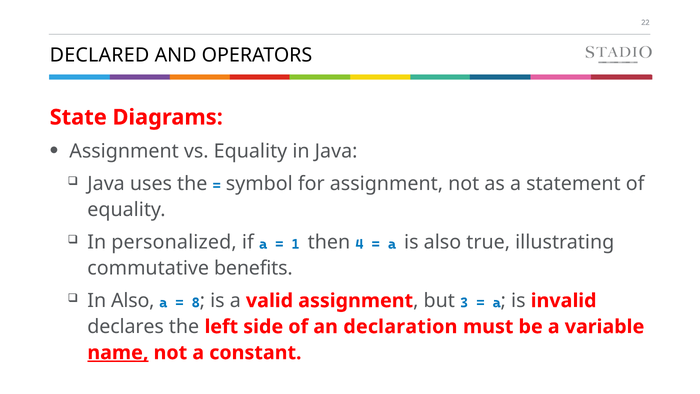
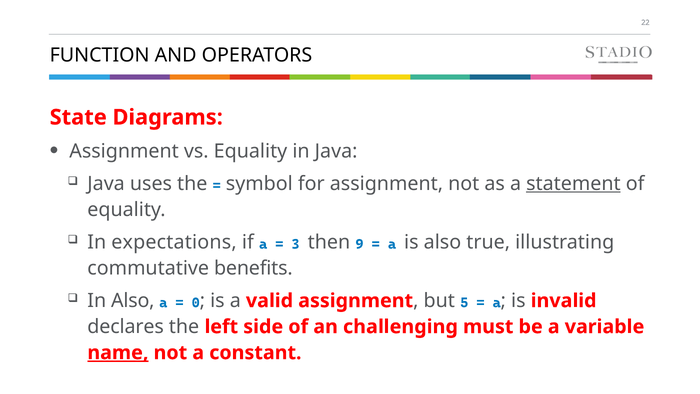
DECLARED: DECLARED -> FUNCTION (100, 55)
statement underline: none -> present (573, 183)
personalized: personalized -> expectations (174, 242)
1: 1 -> 3 (296, 244)
4: 4 -> 9 (359, 244)
8: 8 -> 0 (196, 302)
3: 3 -> 5 (464, 302)
declaration: declaration -> challenging (400, 327)
